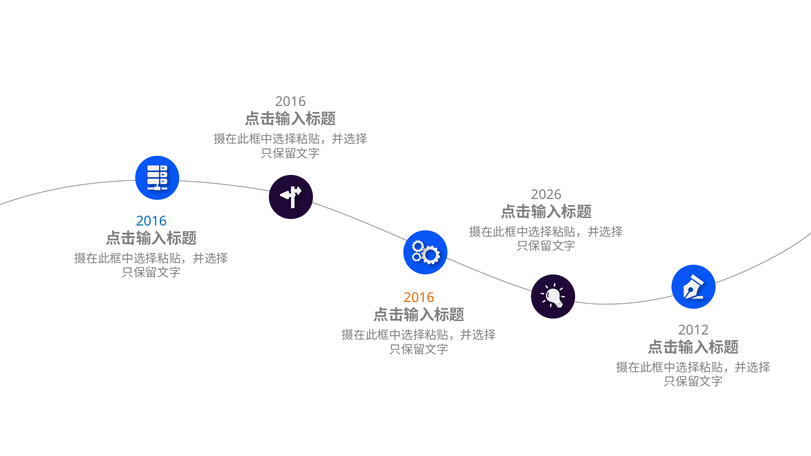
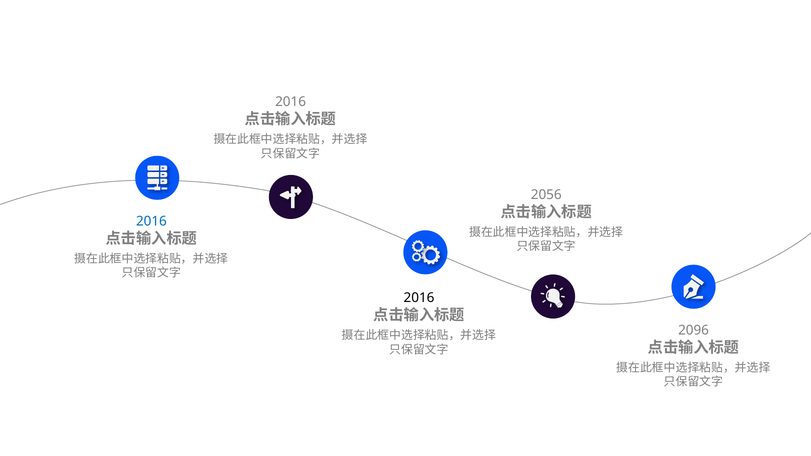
2026: 2026 -> 2056 (546, 195)
2016 colour: orange -> black (419, 298)
2012: 2012 -> 2096 (694, 330)
